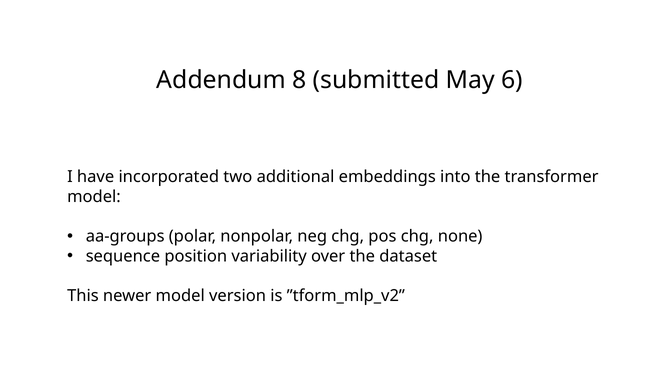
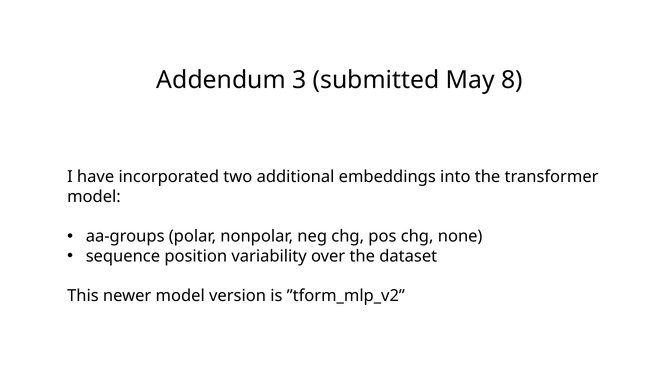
8: 8 -> 3 (299, 80)
6: 6 -> 8 (512, 80)
